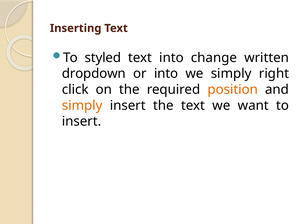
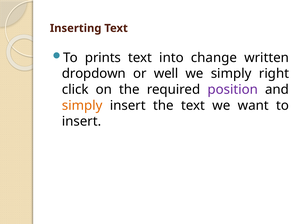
styled: styled -> prints (103, 58)
or into: into -> well (166, 74)
position colour: orange -> purple (233, 90)
